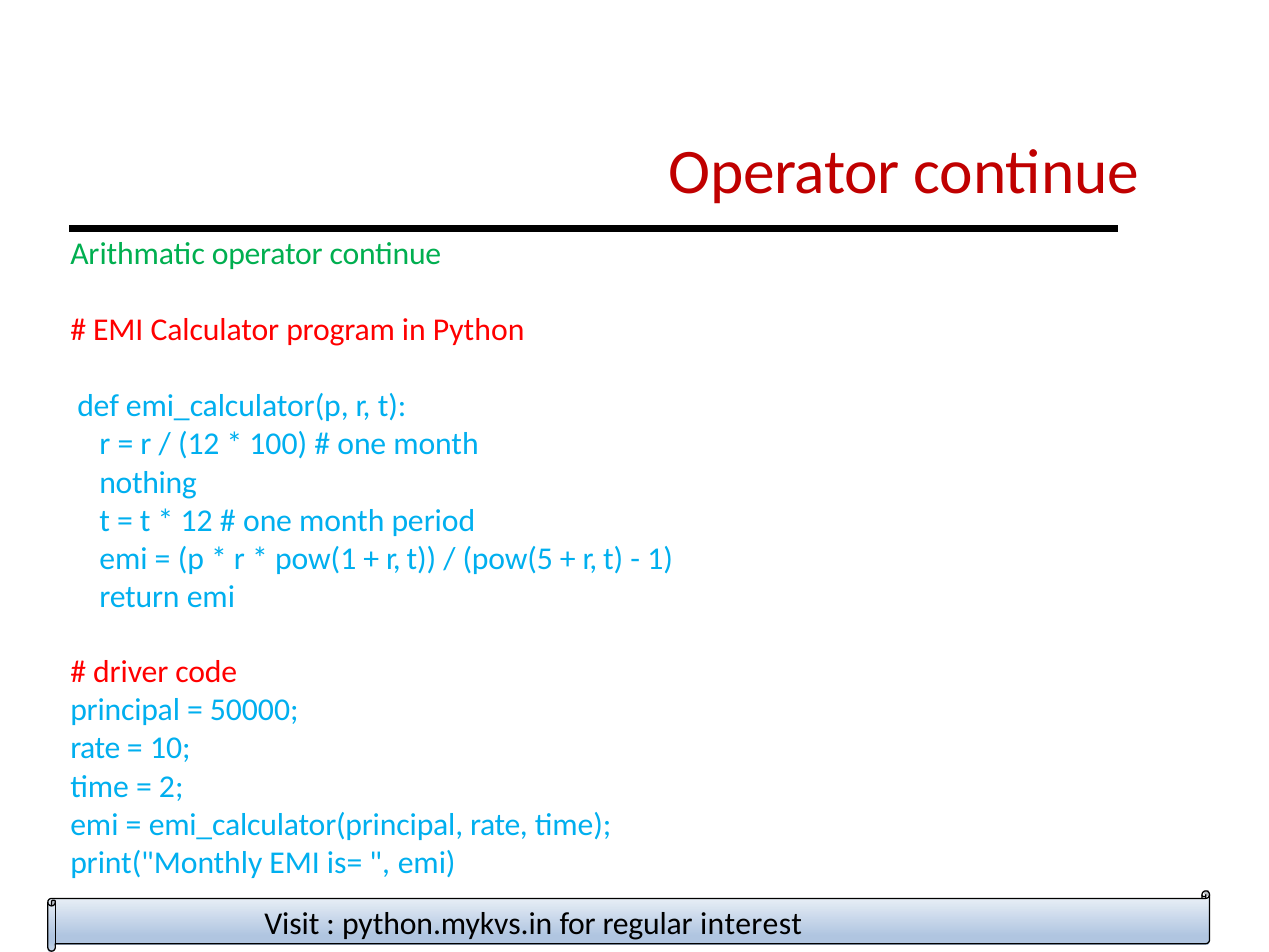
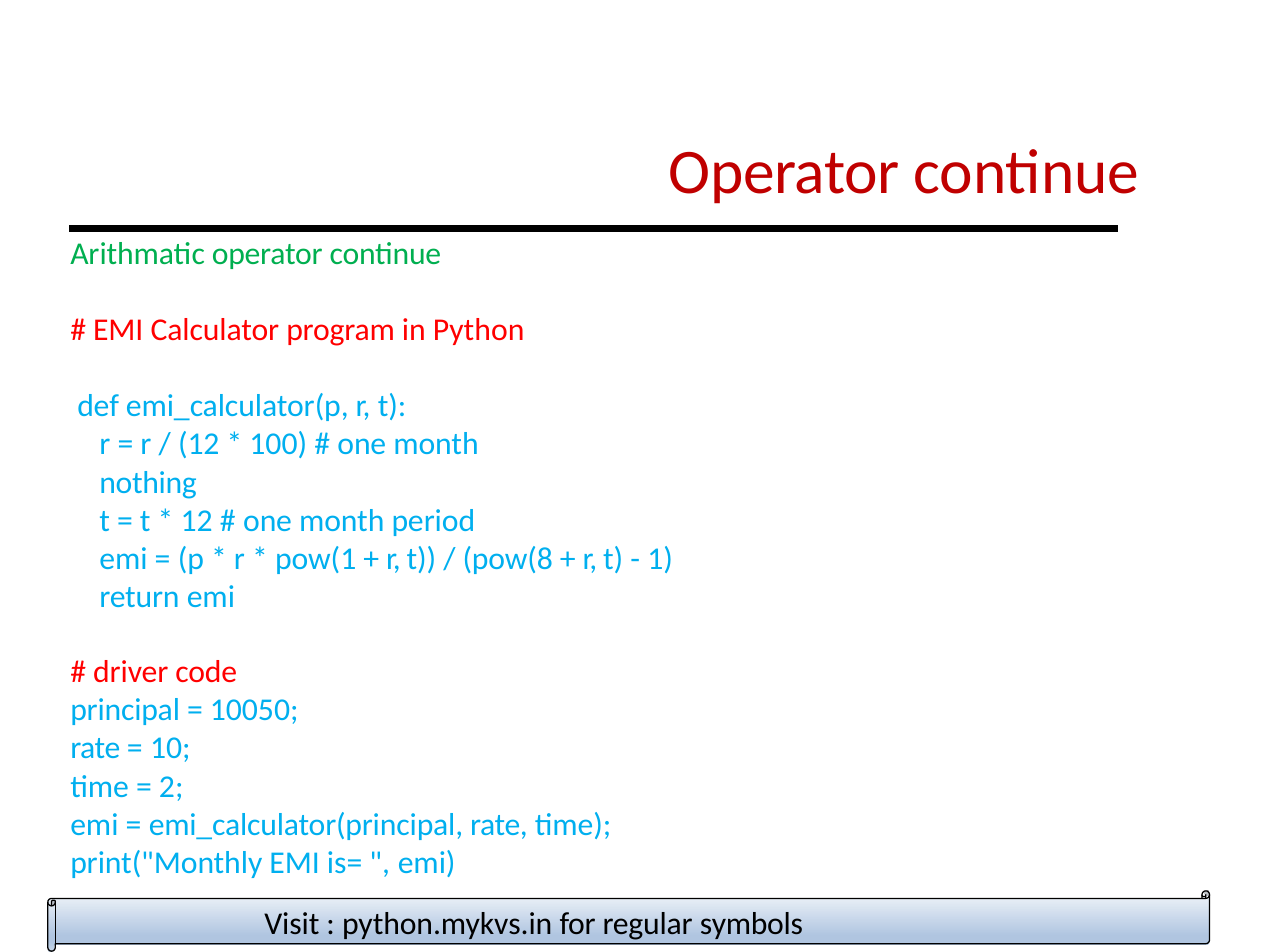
pow(5: pow(5 -> pow(8 (508, 559)
50000: 50000 -> 10050 (254, 710)
interest: interest -> symbols (751, 924)
